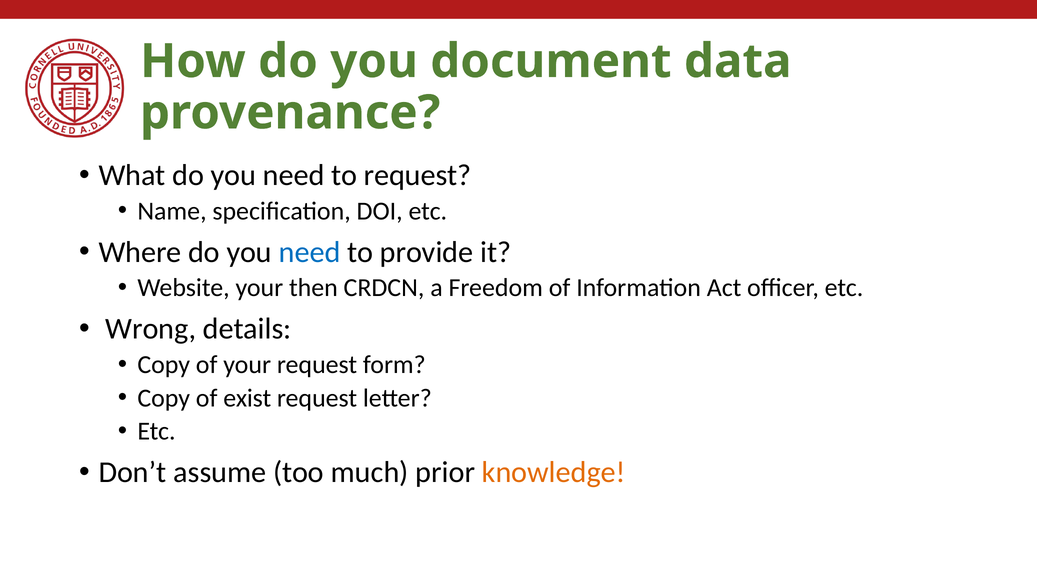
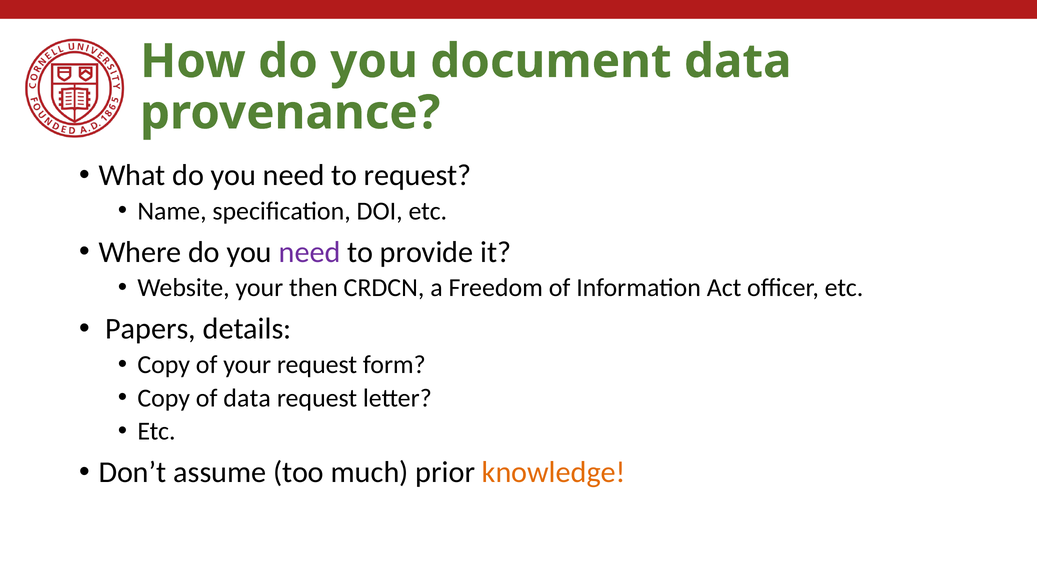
need colour: blue -> purple (310, 252)
Wrong: Wrong -> Papers (151, 329)
of exist: exist -> data (247, 398)
